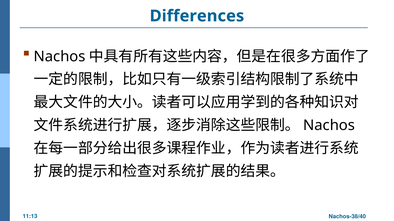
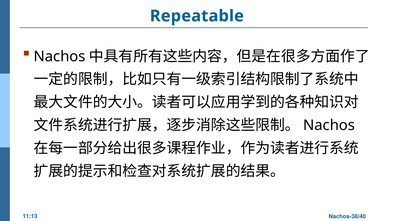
Differences: Differences -> Repeatable (197, 16)
